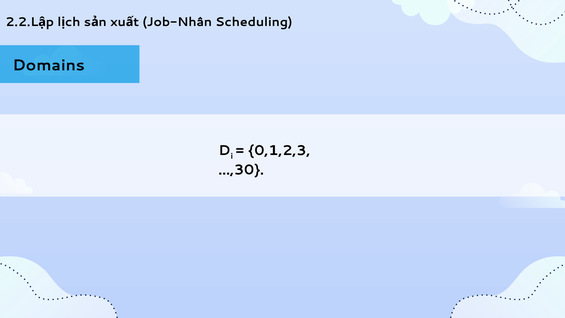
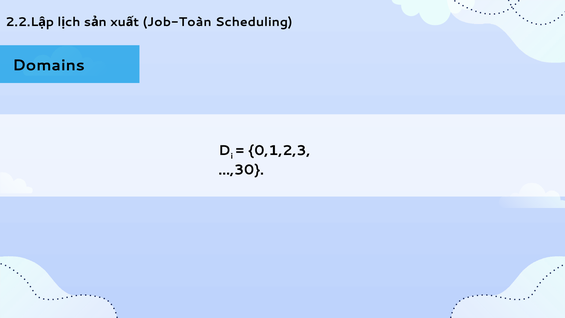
Job-Nhân: Job-Nhân -> Job-Toàn (177, 22)
